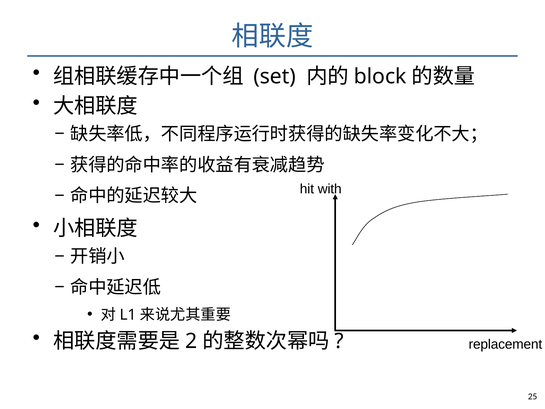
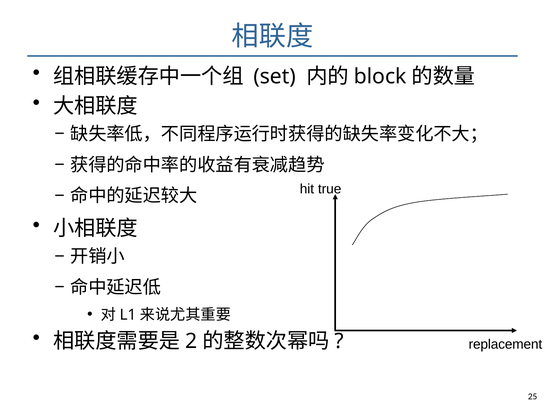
with: with -> true (330, 189)
